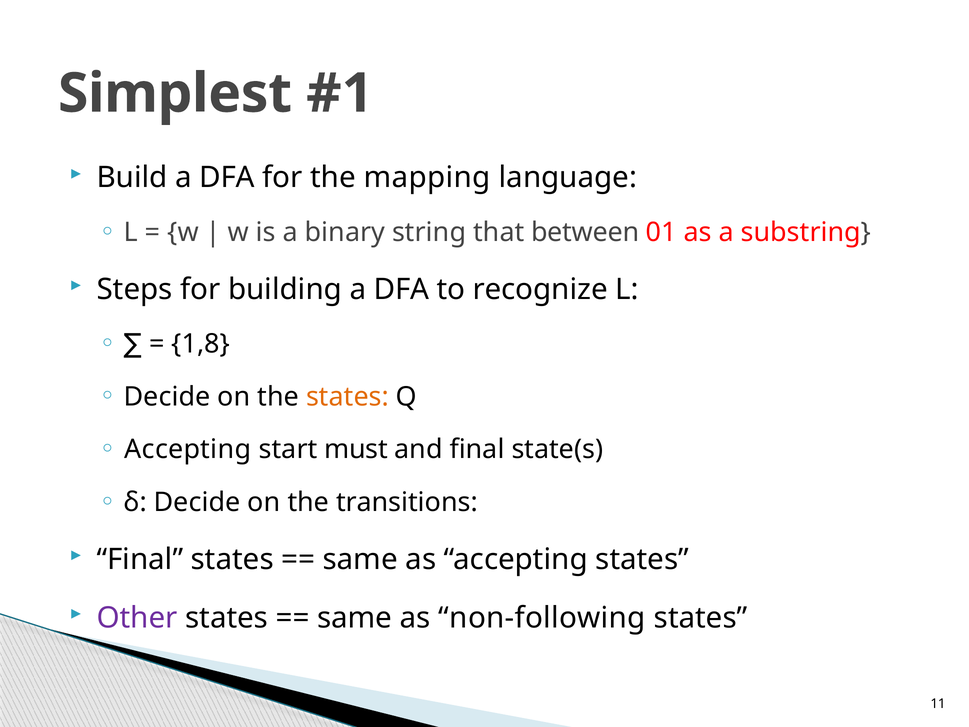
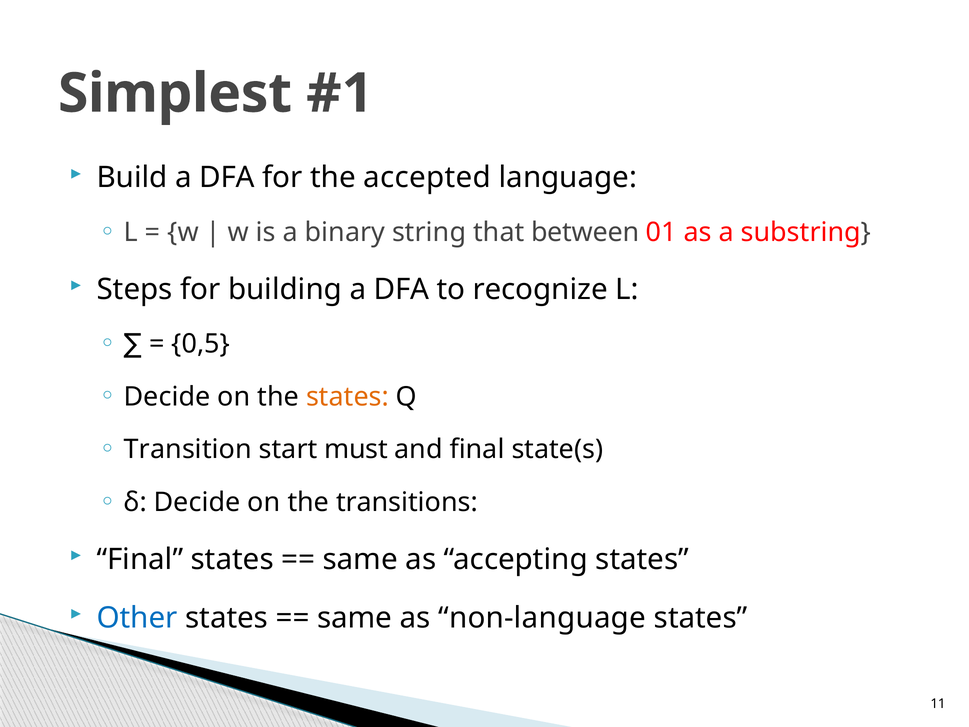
mapping: mapping -> accepted (427, 178)
1,8: 1,8 -> 0,5 (201, 344)
Accepting: Accepting -> Transition (188, 449)
Other colour: purple -> blue (137, 618)
non-following: non-following -> non-language (542, 618)
